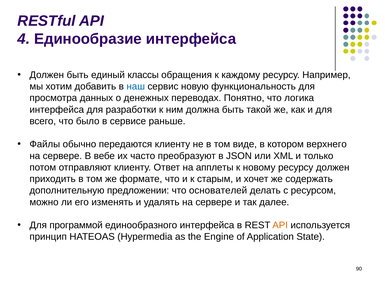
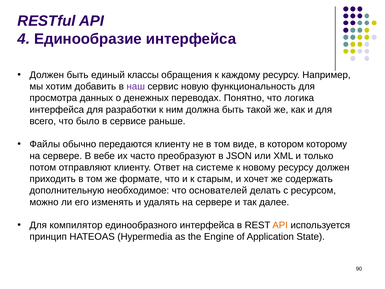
наш colour: blue -> purple (136, 86)
верхнего: верхнего -> которому (327, 144)
апплеты: апплеты -> системе (215, 167)
предложении: предложении -> необходимое (138, 190)
программой: программой -> компилятор (76, 225)
